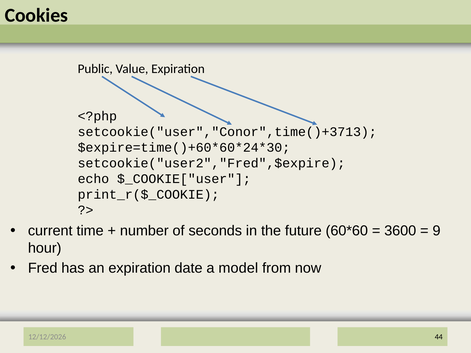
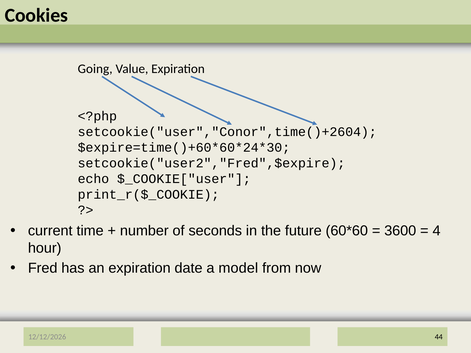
Public: Public -> Going (95, 69)
setcookie("user","Conor",time()+3713: setcookie("user","Conor",time()+3713 -> setcookie("user","Conor",time()+2604 (227, 132)
9: 9 -> 4 (437, 231)
